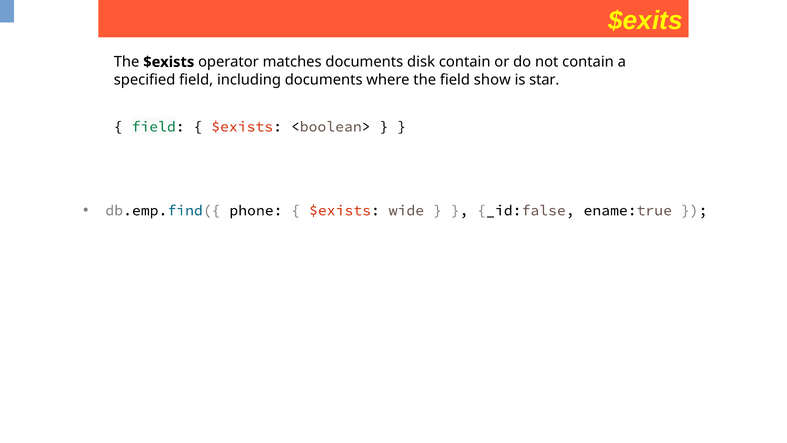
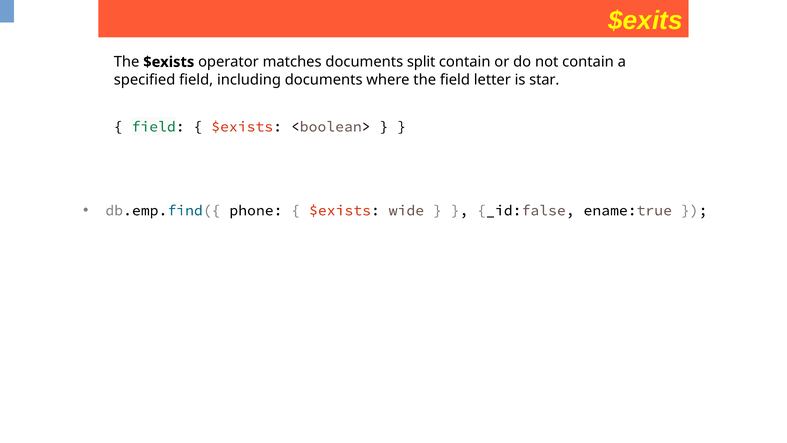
disk: disk -> split (421, 62)
show: show -> letter (492, 80)
